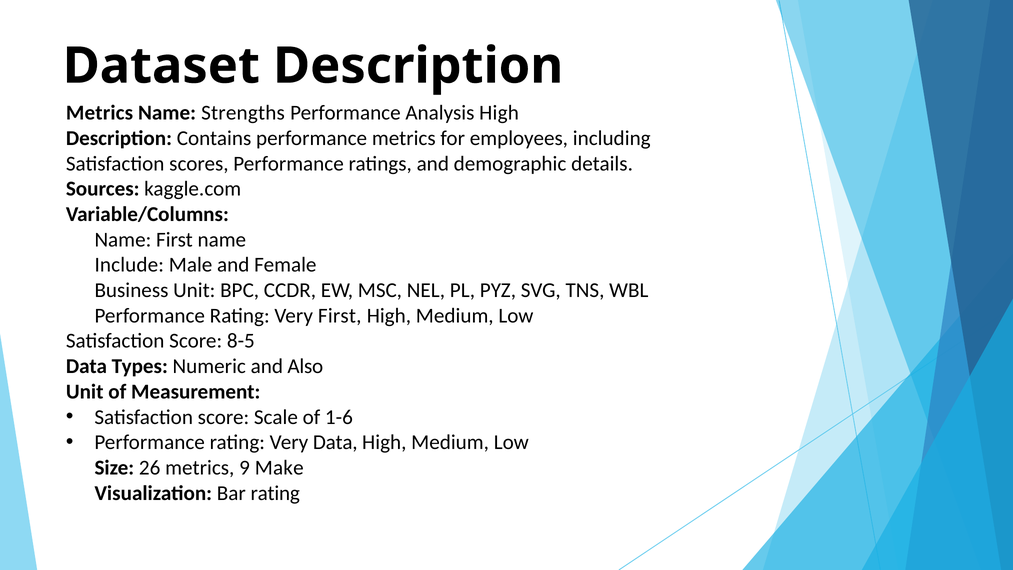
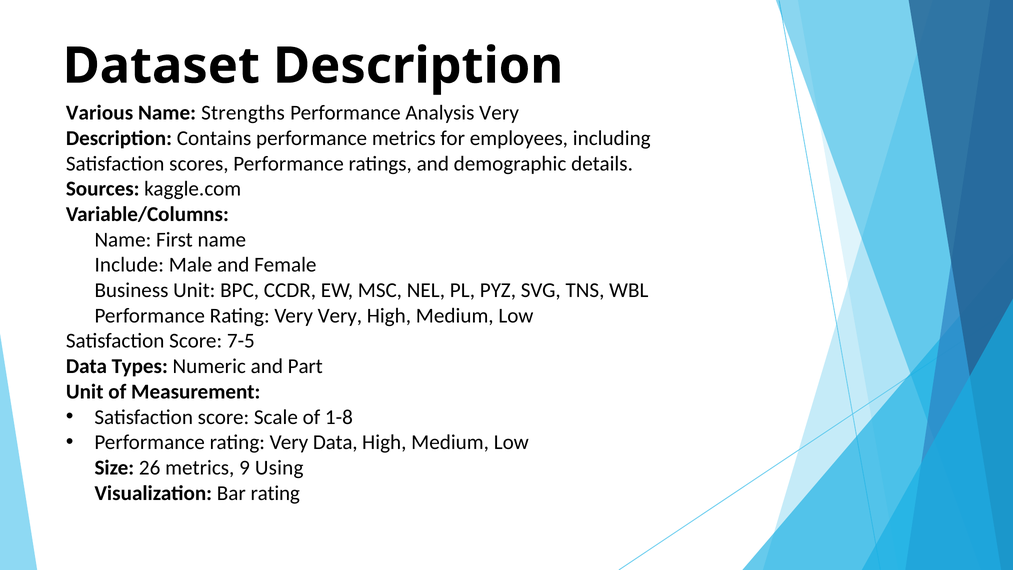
Metrics: Metrics -> Various (100, 113)
Analysis High: High -> Very (499, 113)
Very First: First -> Very (340, 316)
8-5: 8-5 -> 7-5 (241, 341)
Also: Also -> Part (305, 366)
1-6: 1-6 -> 1-8 (339, 417)
Make: Make -> Using (279, 468)
